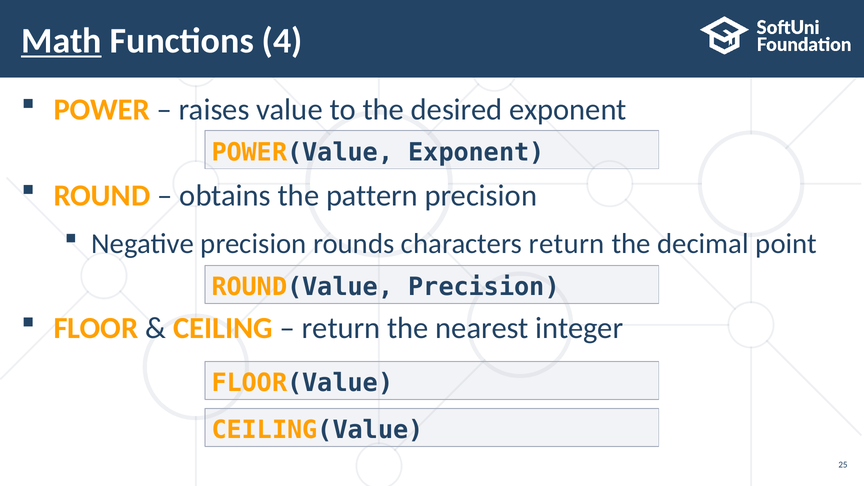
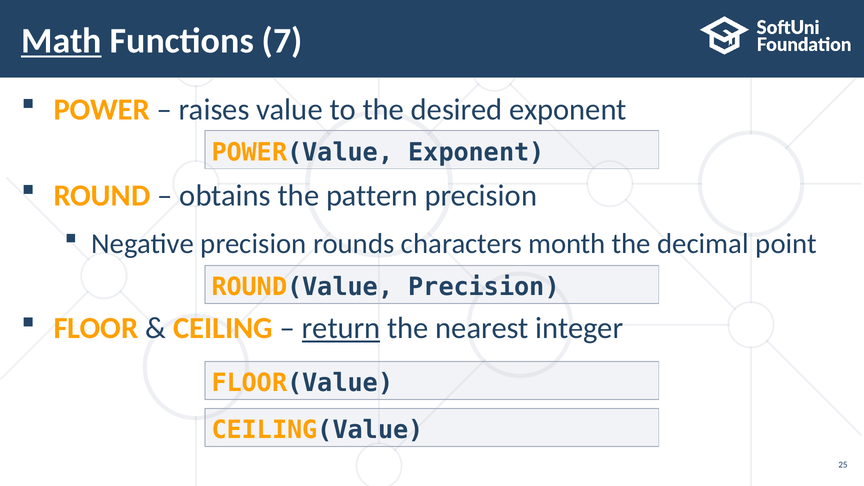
4: 4 -> 7 (282, 41)
characters return: return -> month (567, 244)
return underline: none -> present (341, 328)
